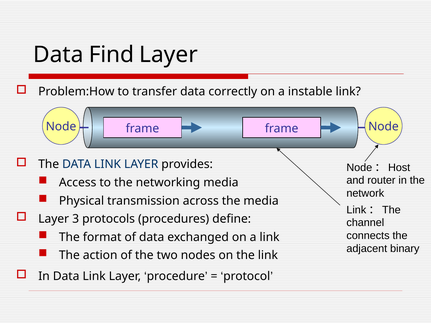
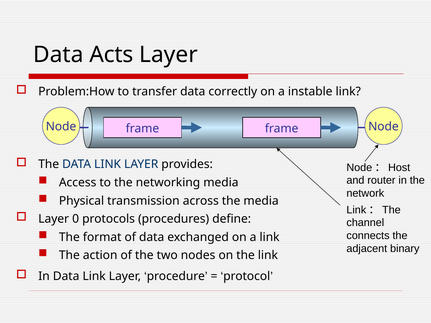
Find: Find -> Acts (111, 55)
3: 3 -> 0 (76, 219)
